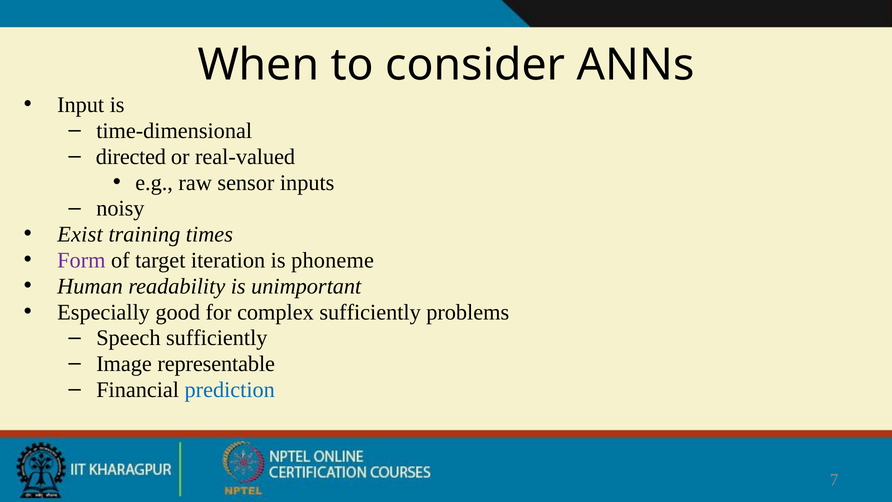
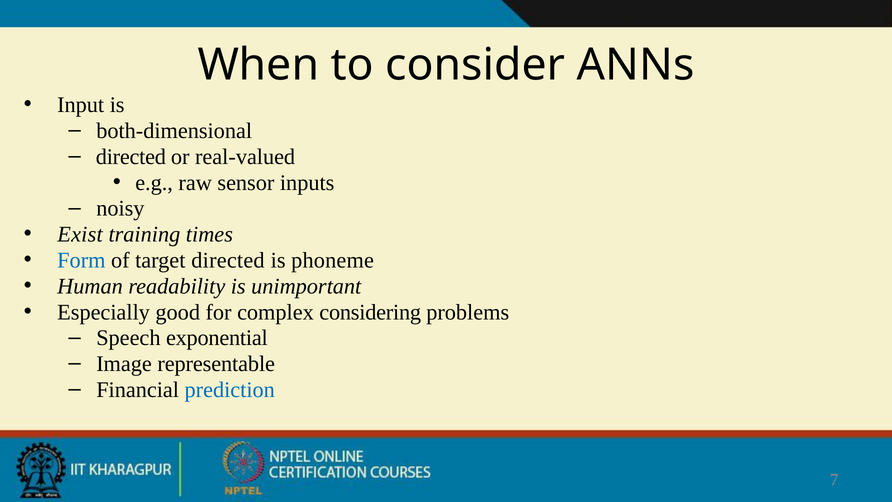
time-dimensional: time-dimensional -> both-dimensional (174, 131)
Form colour: purple -> blue (81, 260)
target iteration: iteration -> directed (228, 260)
complex sufficiently: sufficiently -> considering (370, 312)
Speech sufficiently: sufficiently -> exponential (217, 338)
